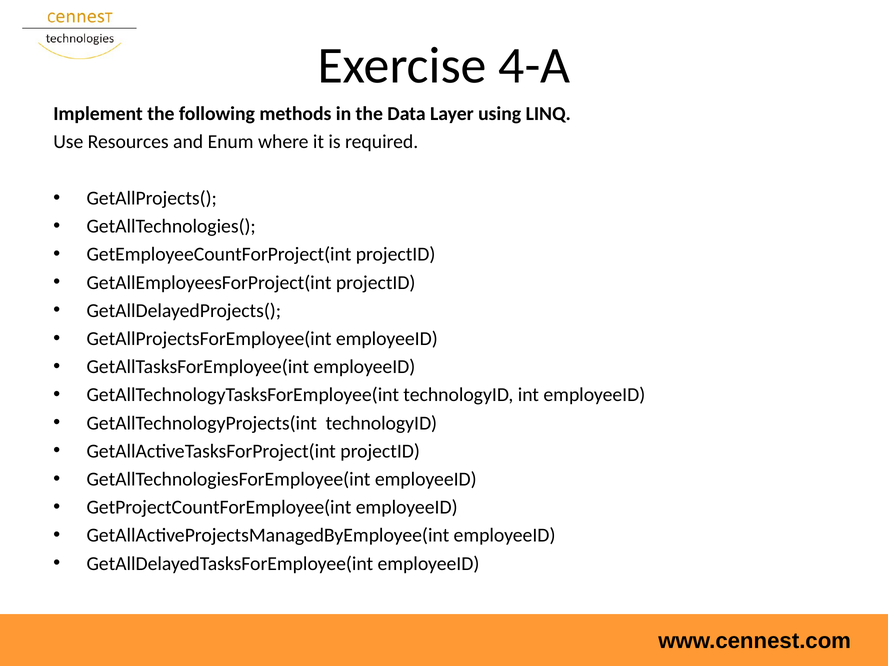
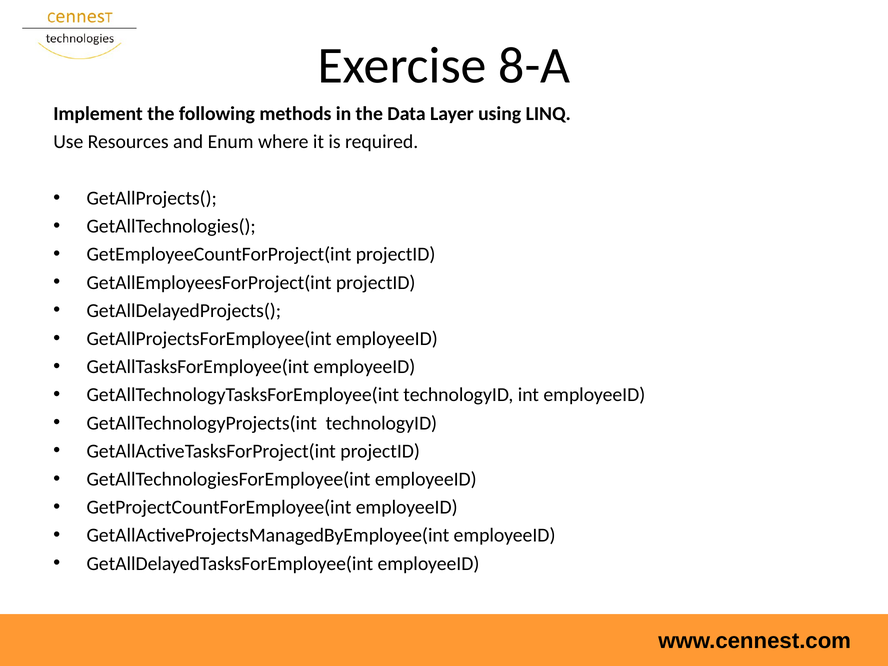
4-A: 4-A -> 8-A (534, 66)
